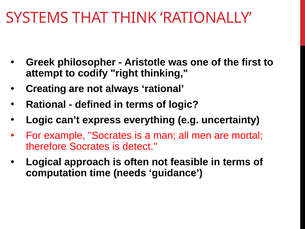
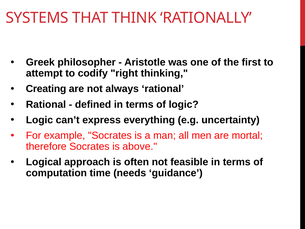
detect: detect -> above (140, 146)
